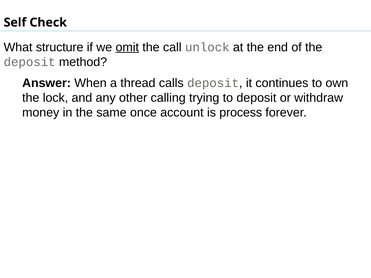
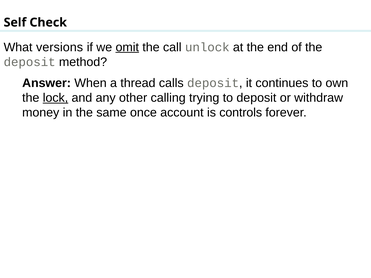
structure: structure -> versions (60, 47)
lock underline: none -> present (55, 98)
process: process -> controls (241, 113)
